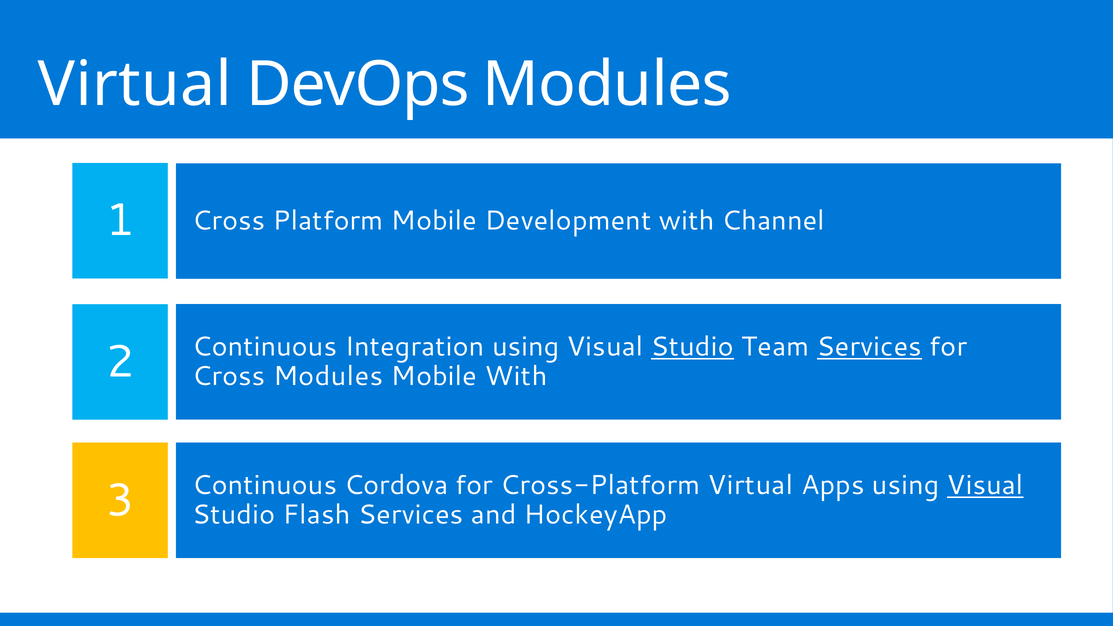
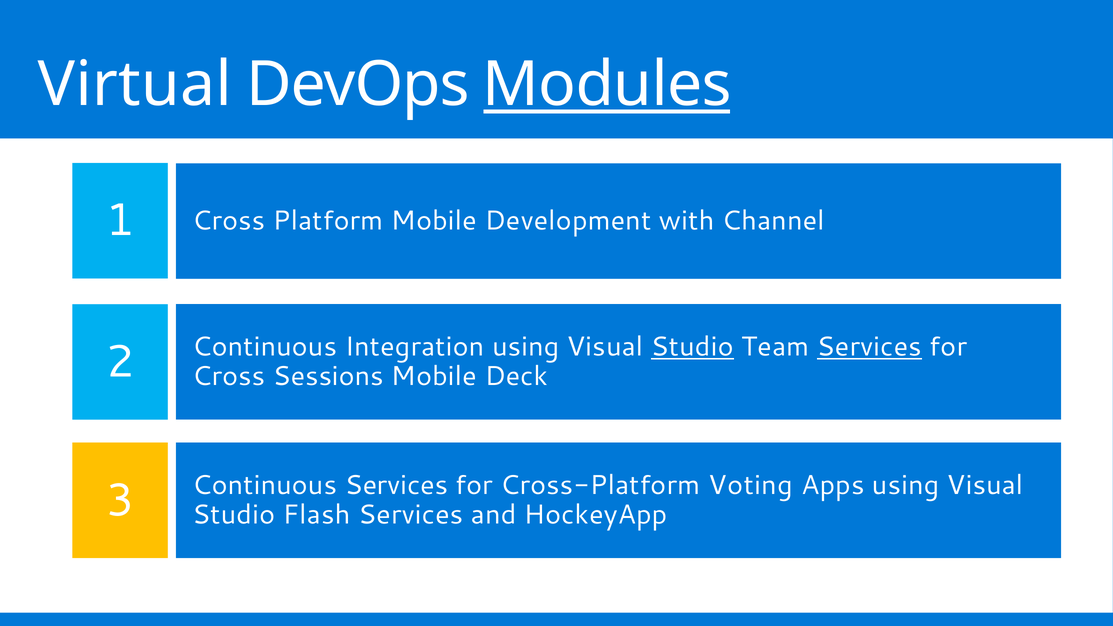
Modules underline: none -> present (607, 85)
Cross Modules: Modules -> Sessions (328, 376)
Mobile With: With -> Deck (516, 376)
Continuous Cordova: Cordova -> Services (396, 485)
Cross-Platform Virtual: Virtual -> Voting (751, 485)
Visual underline: present -> none (985, 485)
